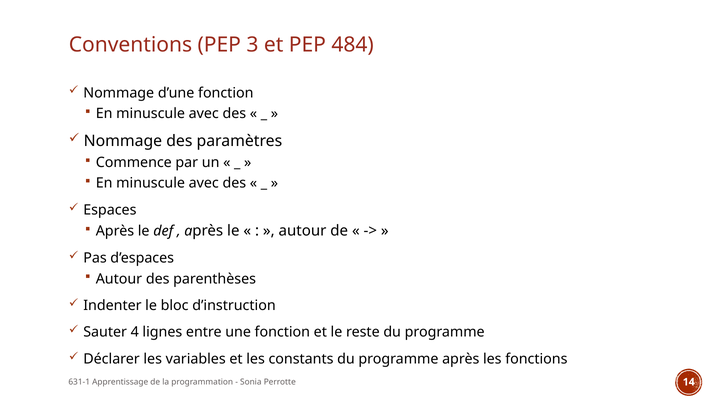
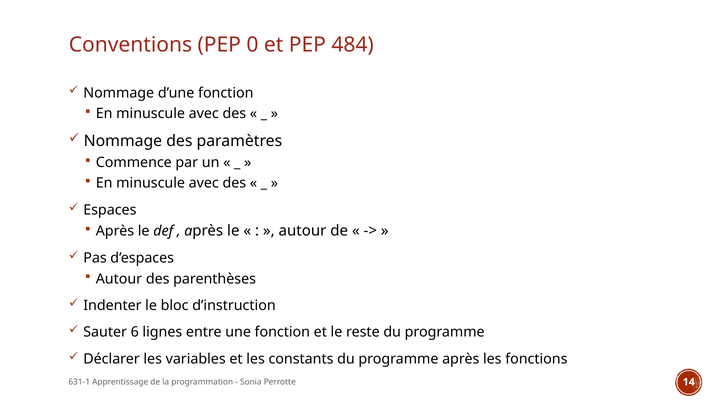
3: 3 -> 0 (252, 45)
4: 4 -> 6 (135, 332)
